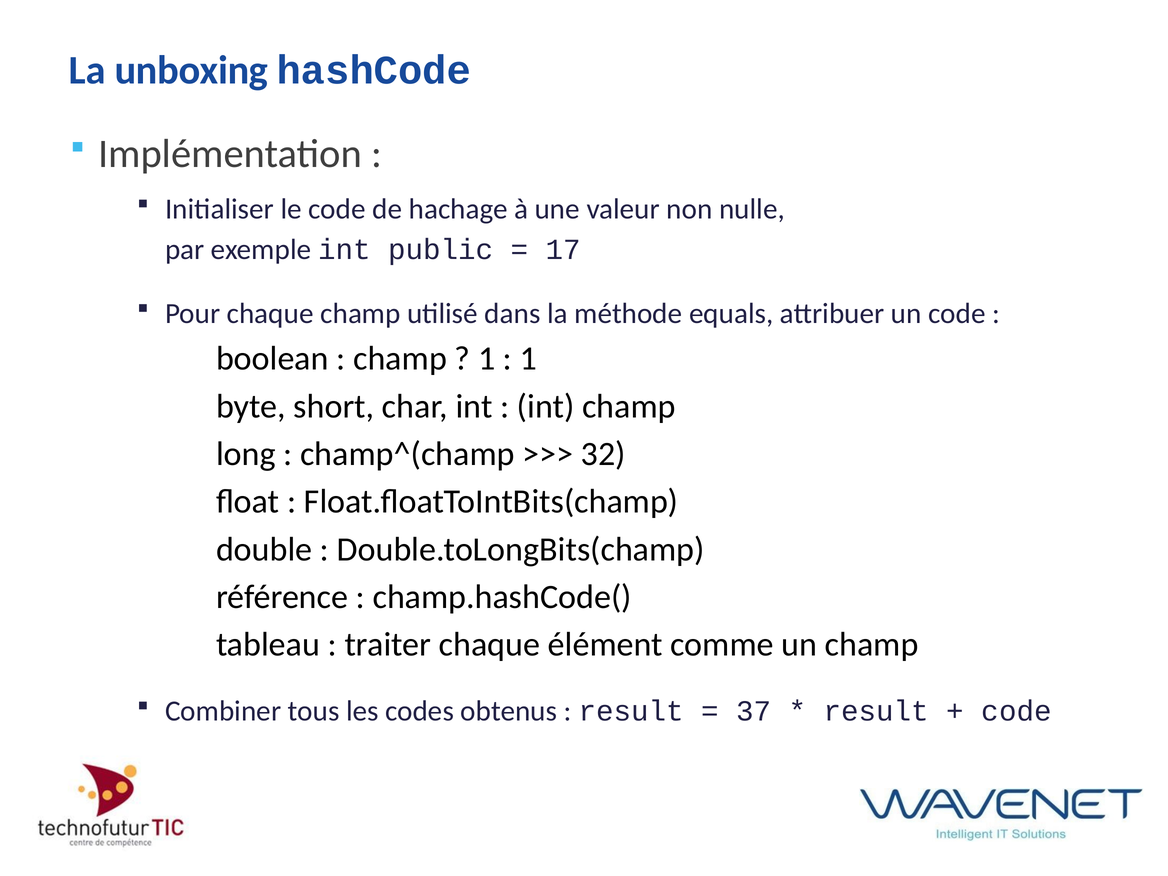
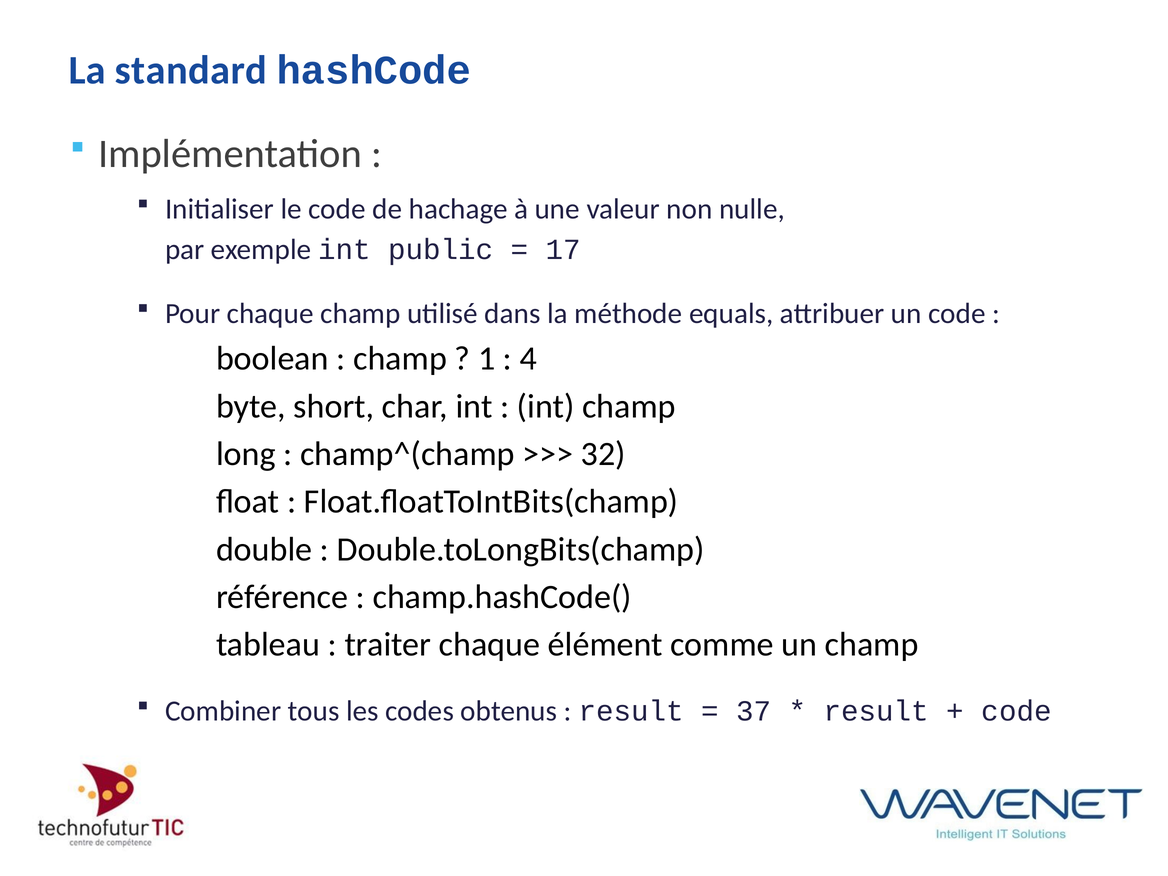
unboxing: unboxing -> standard (191, 71)
1: 1 -> 4 (528, 359)
